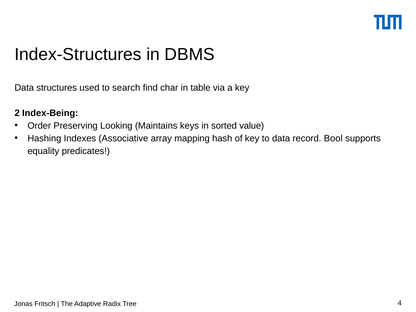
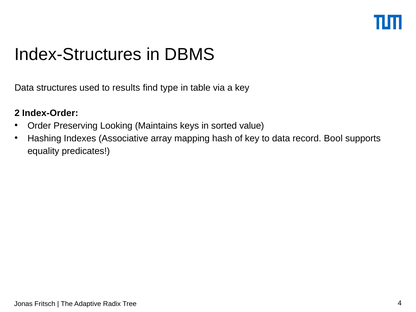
search: search -> results (126, 88)
char: char -> type (169, 88)
Index-Being: Index-Being -> Index-Order (50, 113)
